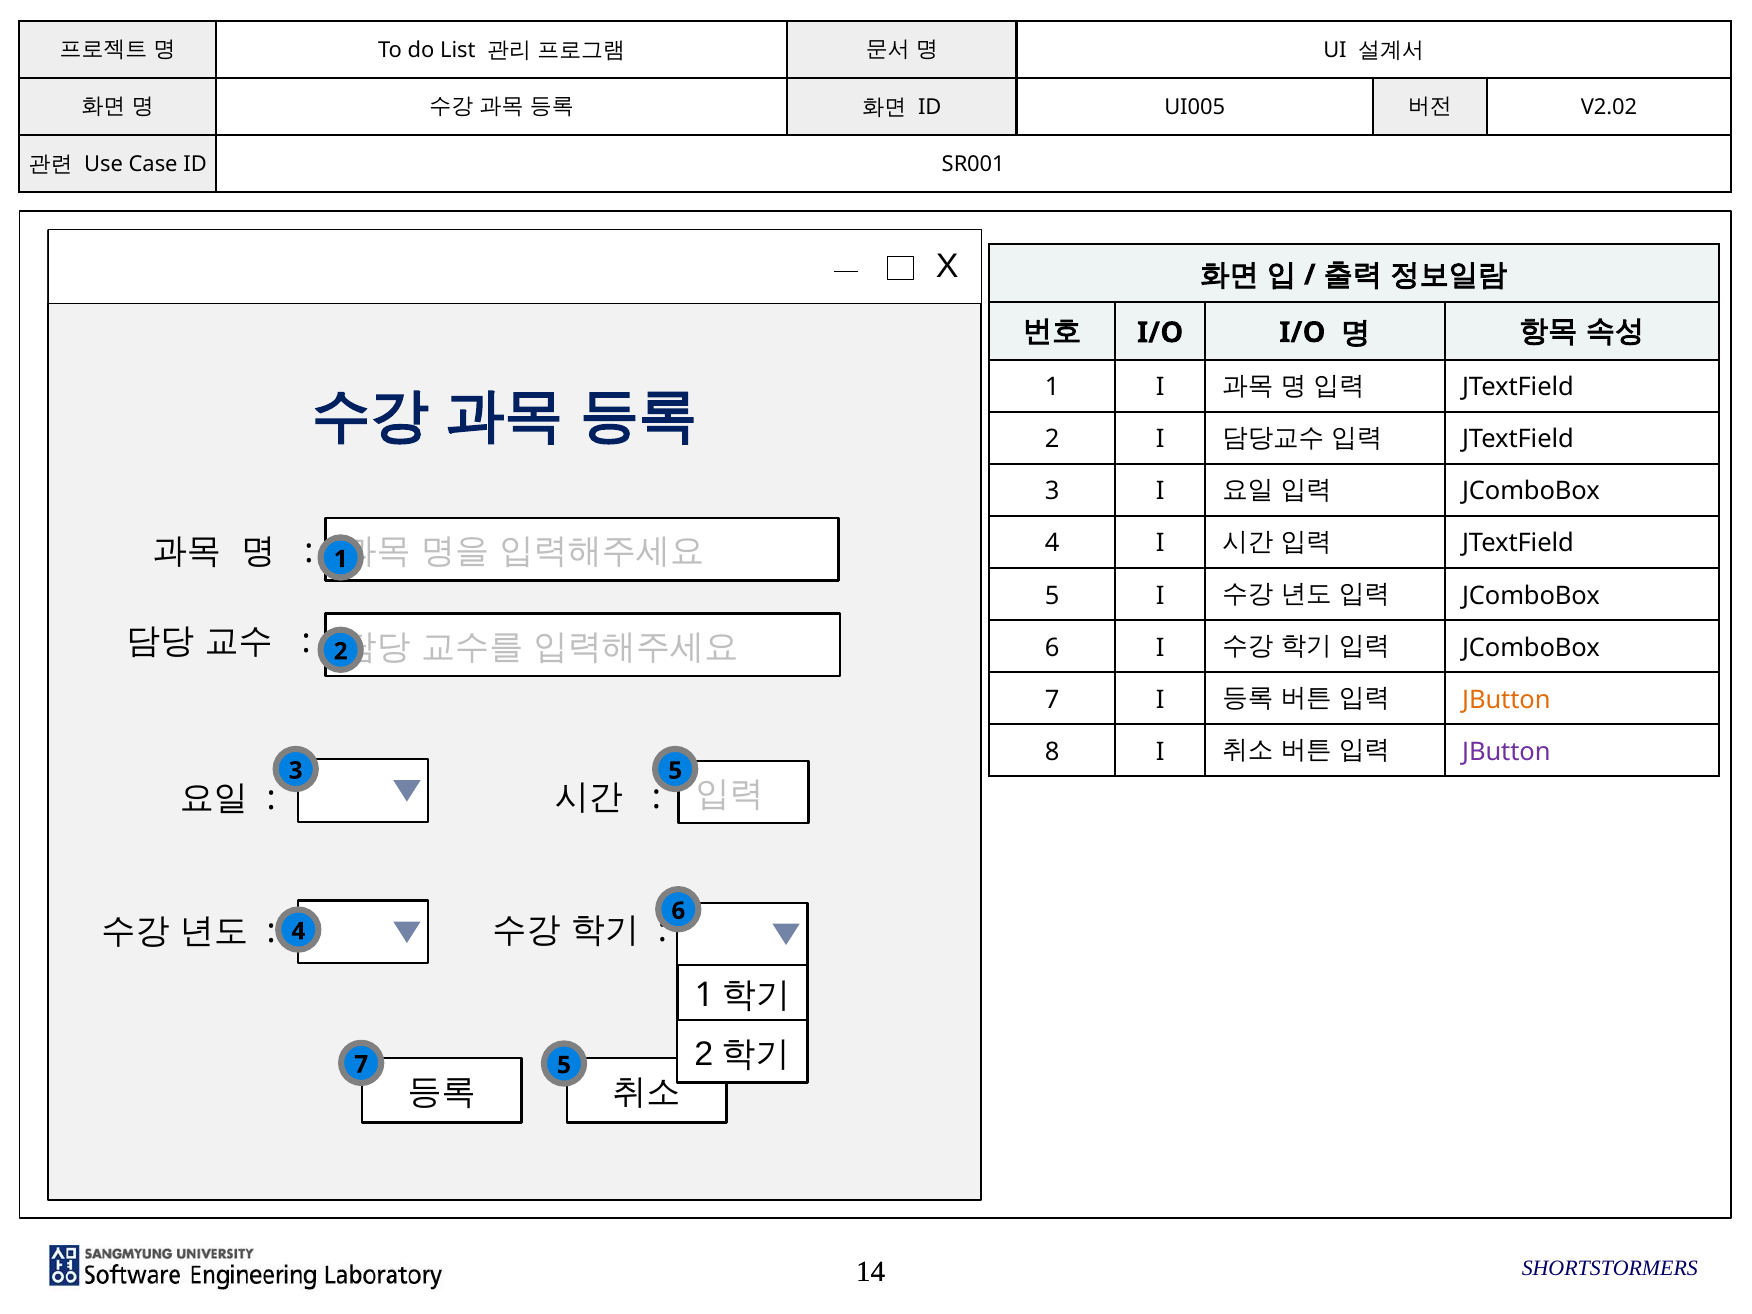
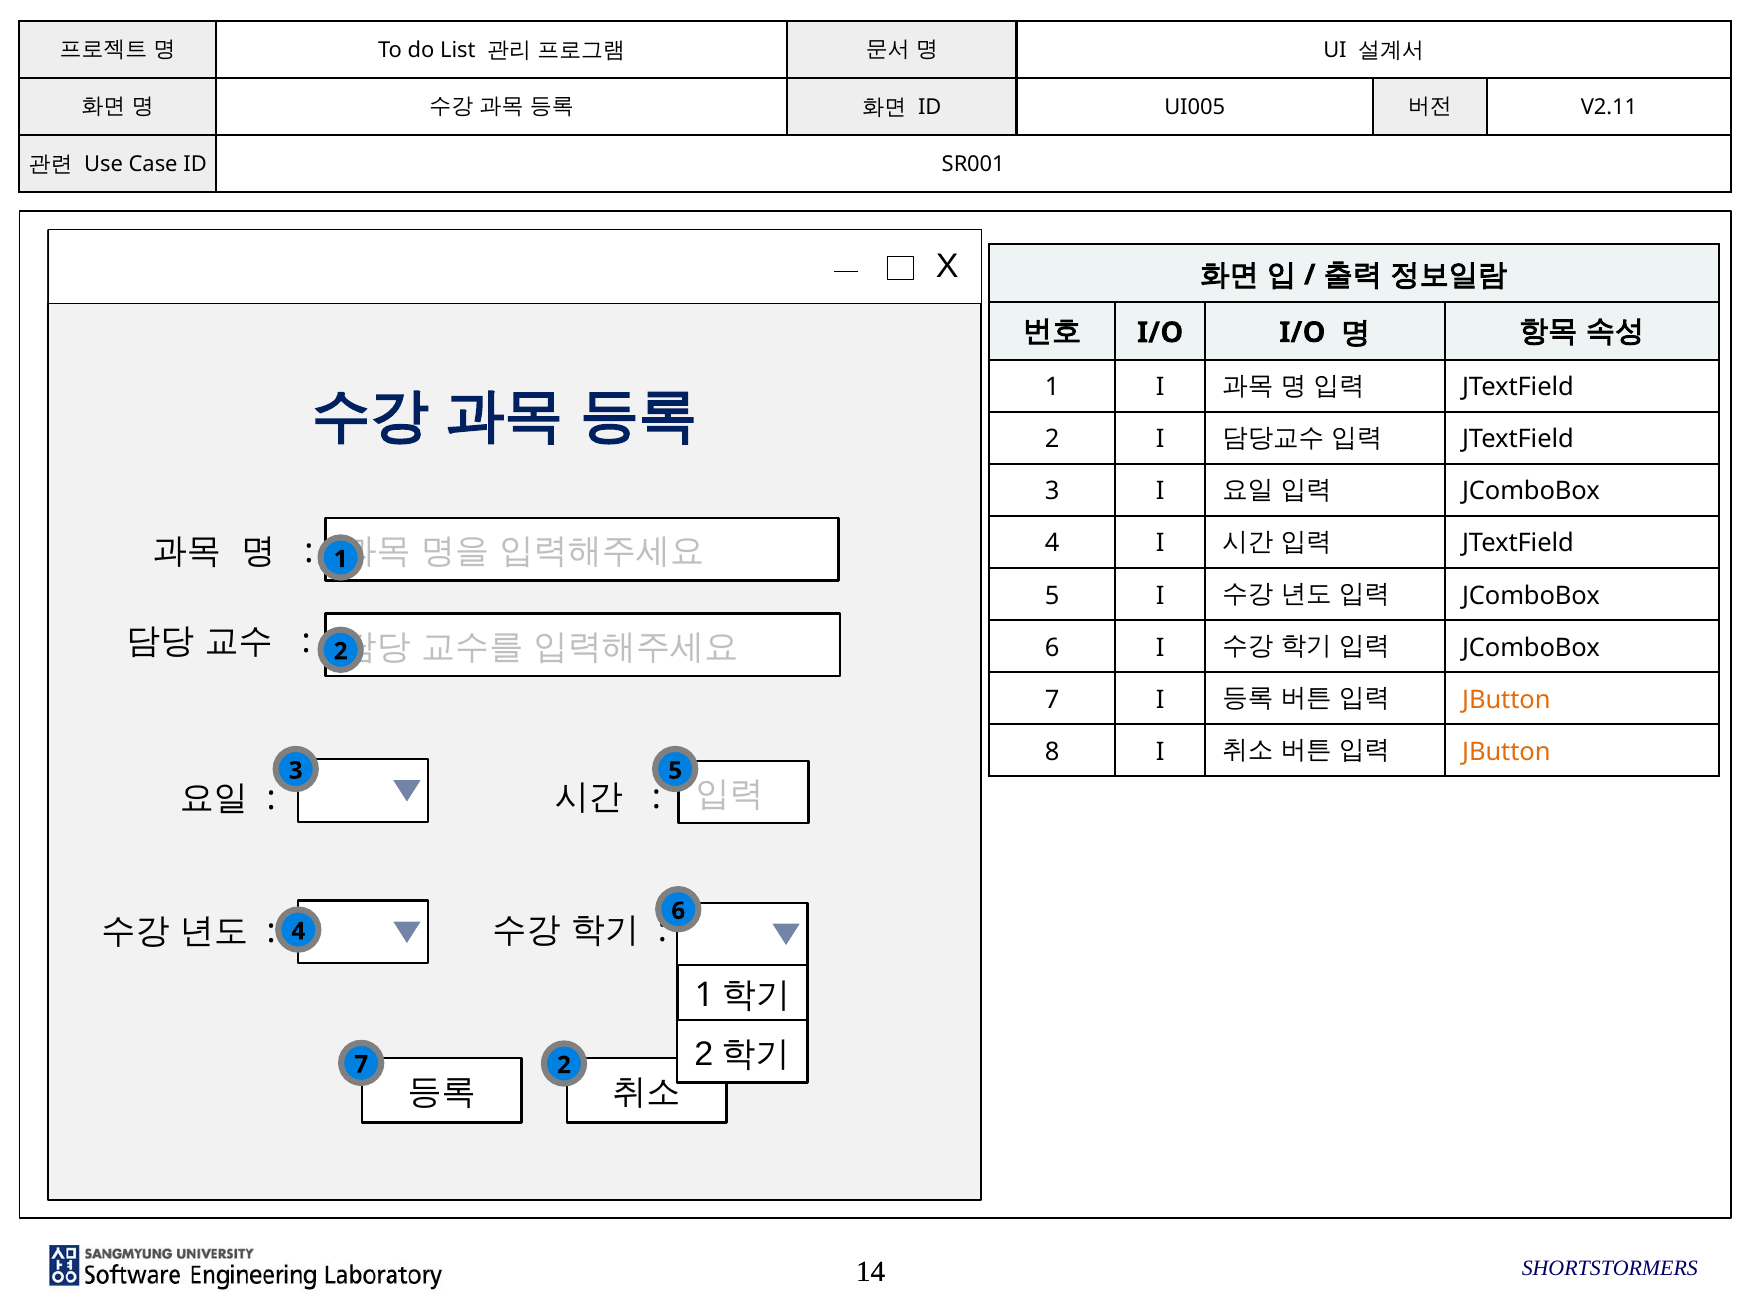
V2.02: V2.02 -> V2.11 (1609, 108)
JButton colour: purple -> orange (1506, 752)
7 5: 5 -> 2 (564, 1065)
